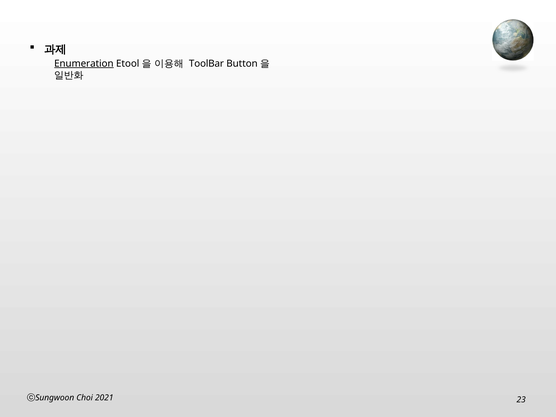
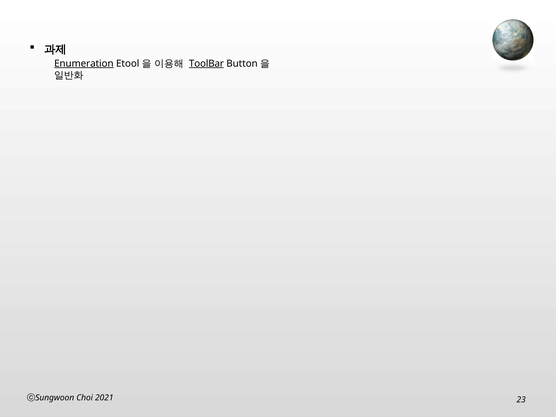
ToolBar underline: none -> present (206, 64)
